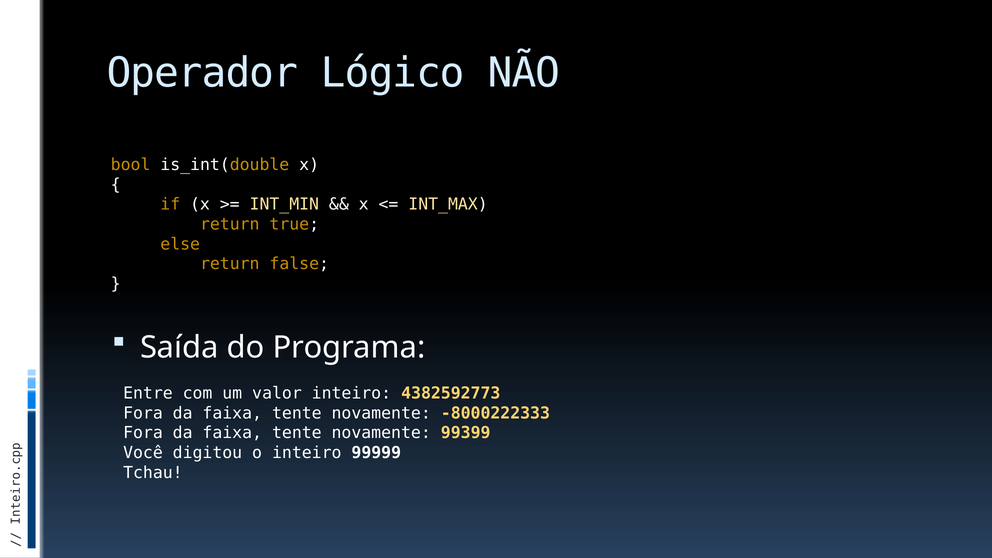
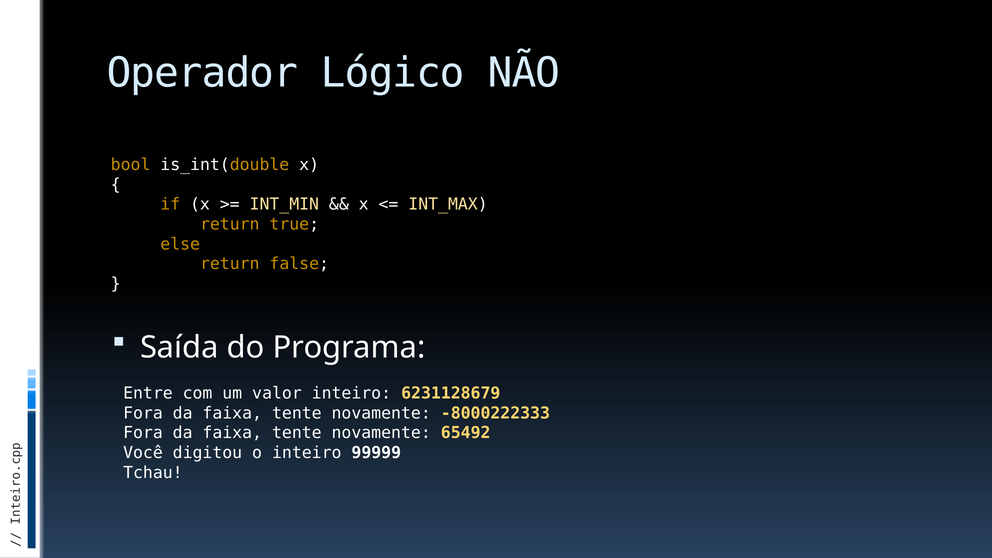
4382592773: 4382592773 -> 6231128679 (451, 393)
99399: 99399 -> 65492 (466, 433)
